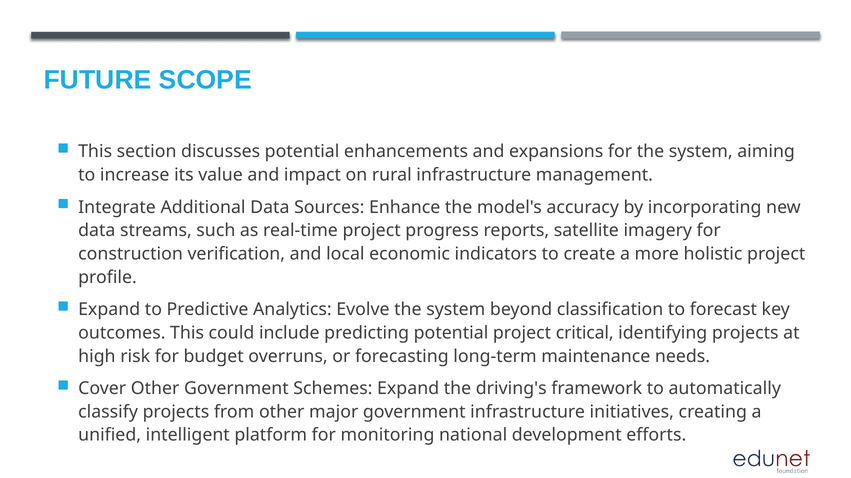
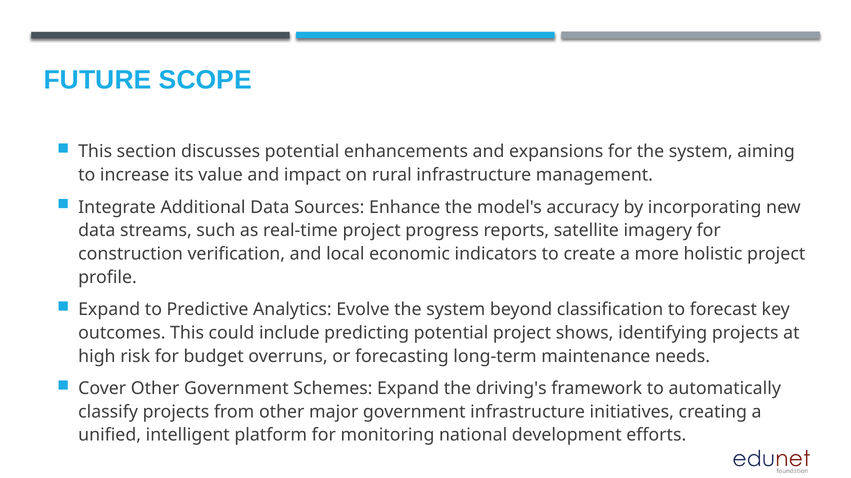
critical: critical -> shows (585, 333)
